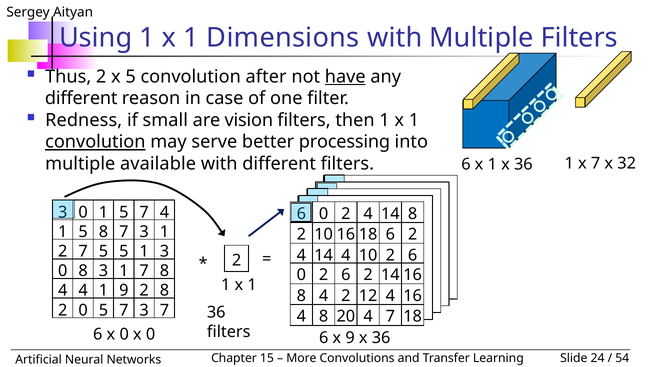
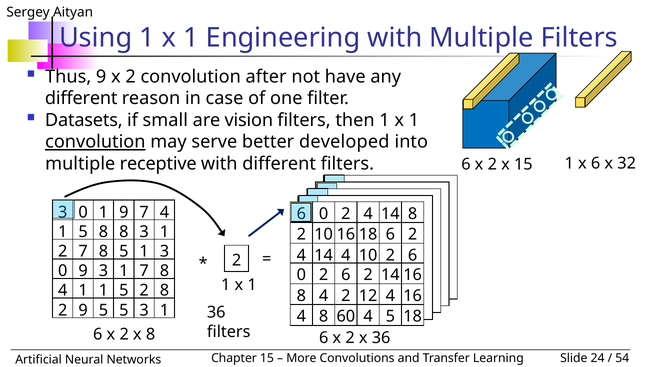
Dimensions: Dimensions -> Engineering (283, 38)
Thus 2: 2 -> 9 (101, 77)
5: 5 -> 2 (131, 77)
have underline: present -> none (345, 77)
Redness: Redness -> Datasets (84, 120)
processing: processing -> developed (344, 142)
available: available -> receptive (158, 164)
1: 1 -> 2 (492, 164)
36: 36 -> 15 (523, 164)
x 7: 7 -> 6 (596, 163)
0 1 5: 5 -> 9 (124, 212)
8 7: 7 -> 8 (124, 232)
2 7 5: 5 -> 8 (103, 251)
0 8: 8 -> 9 (83, 271)
4: 4 -> 1 (83, 290)
9: 9 -> 5 (124, 290)
2 0: 0 -> 9 (83, 310)
7: 7 -> 5 (124, 310)
7: 7 -> 1 (165, 310)
20: 20 -> 60 (346, 316)
4 7: 7 -> 5 (390, 316)
0: 0 -> 2 (124, 334)
0: 0 -> 8 (151, 334)
9: 9 -> 2 (350, 338)
